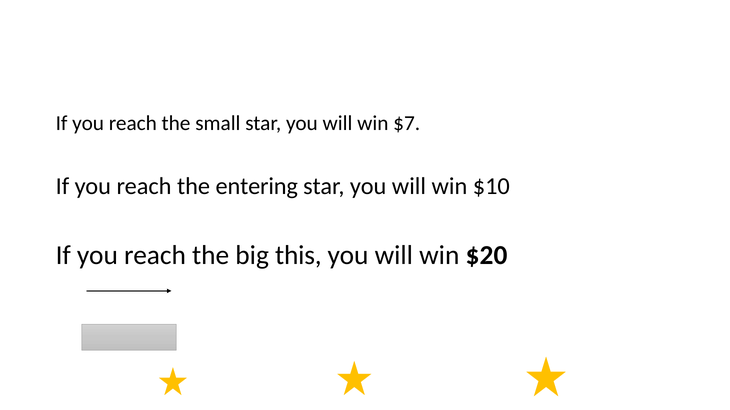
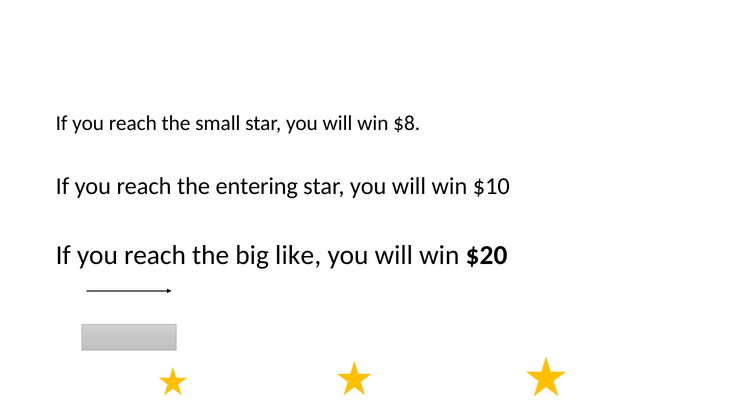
$7: $7 -> $8 (407, 123)
this: this -> like (298, 256)
